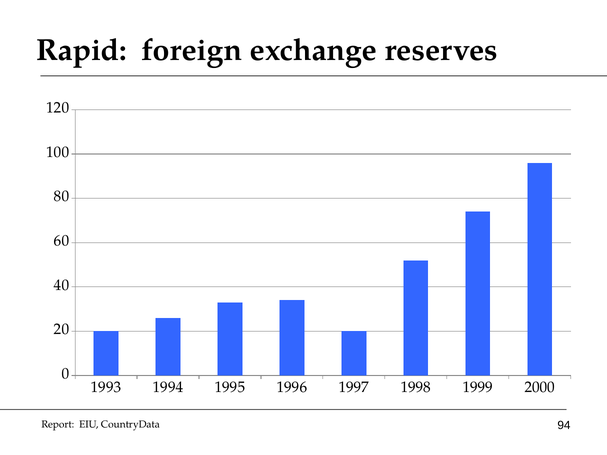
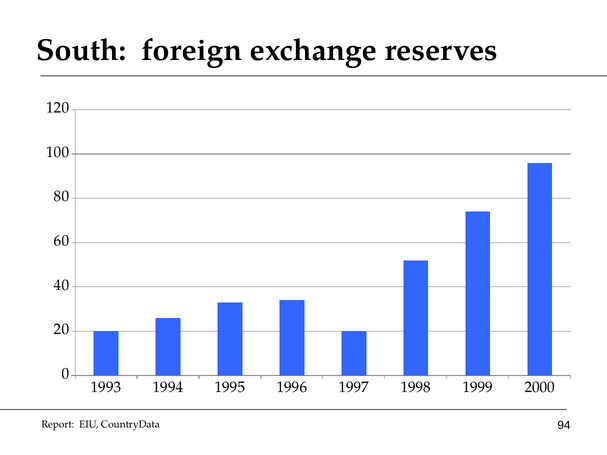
Rapid: Rapid -> South (81, 50)
